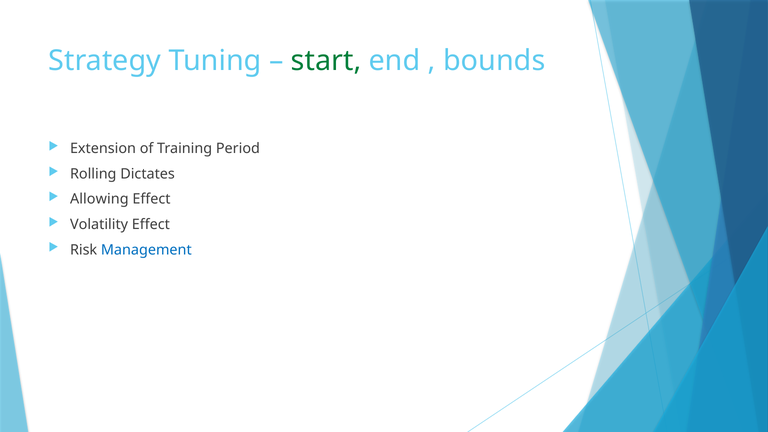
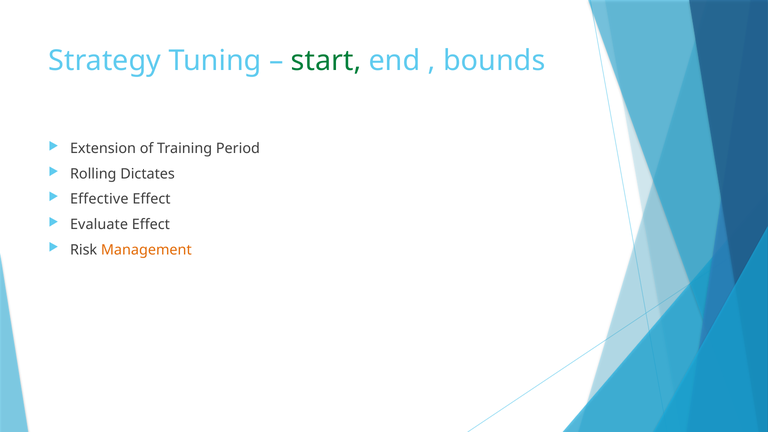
Allowing: Allowing -> Effective (99, 199)
Volatility: Volatility -> Evaluate (99, 224)
Management colour: blue -> orange (146, 250)
